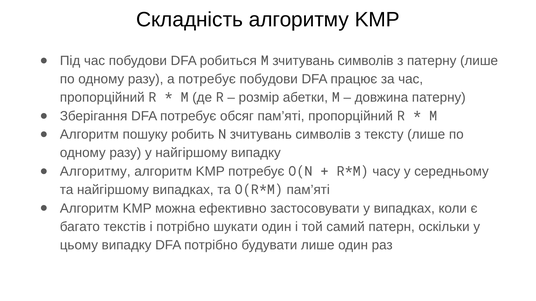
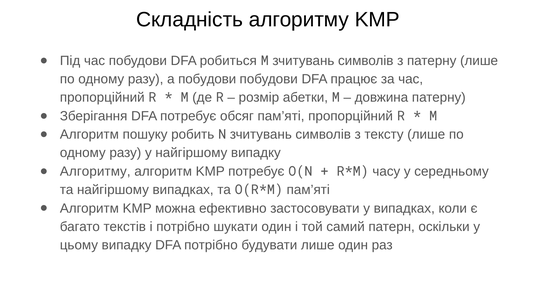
а потребує: потребує -> побудови (207, 79)
